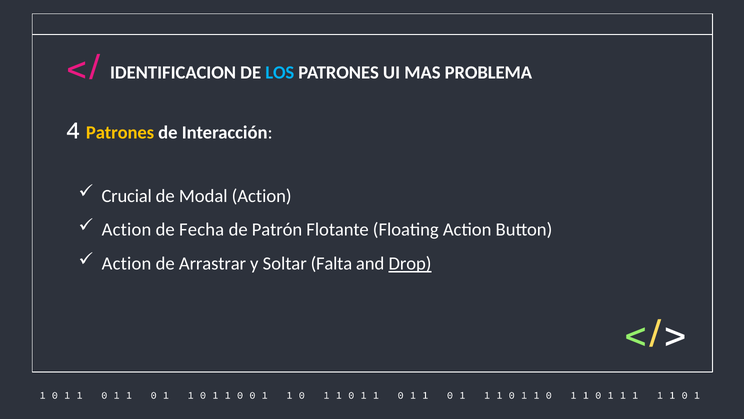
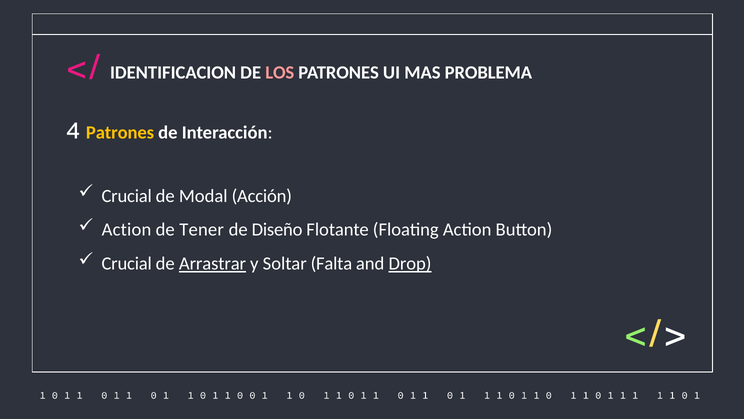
LOS colour: light blue -> pink (280, 73)
Modal Action: Action -> Acción (262, 196)
Fecha: Fecha -> Tener (202, 230)
Patrón: Patrón -> Diseño (277, 230)
Action: Action -> Crucial (127, 263)
Arrastrar underline: none -> present (213, 263)
